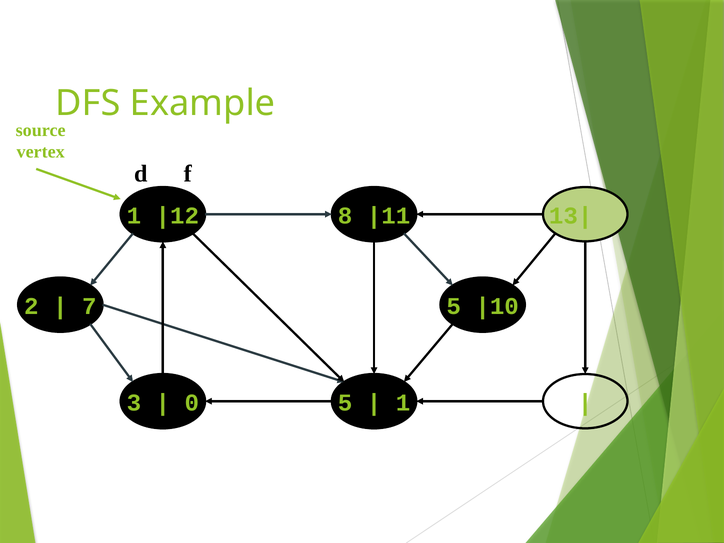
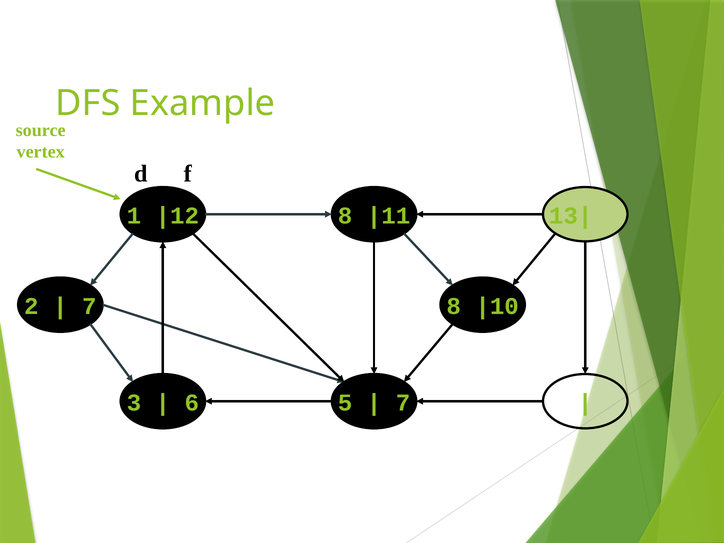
7 5: 5 -> 8 (454, 306)
0: 0 -> 6 (192, 403)
1: 1 -> 7 (403, 403)
